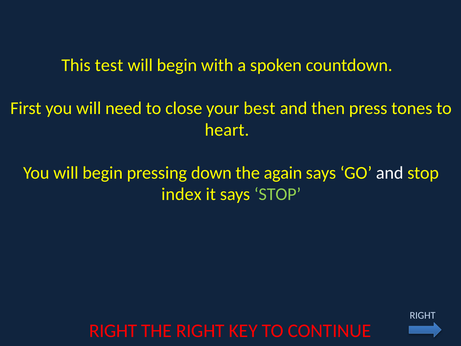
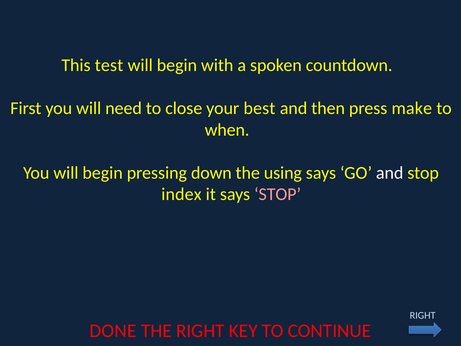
tones: tones -> make (412, 108)
heart: heart -> when (227, 130)
again: again -> using (283, 173)
STOP colour: light green -> pink (278, 194)
RIGHT: RIGHT -> DONE (113, 331)
